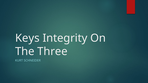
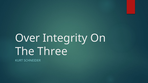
Keys: Keys -> Over (27, 38)
